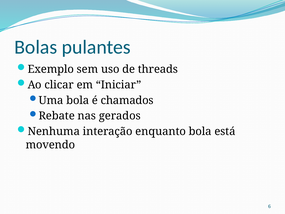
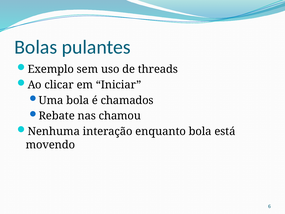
gerados: gerados -> chamou (120, 116)
